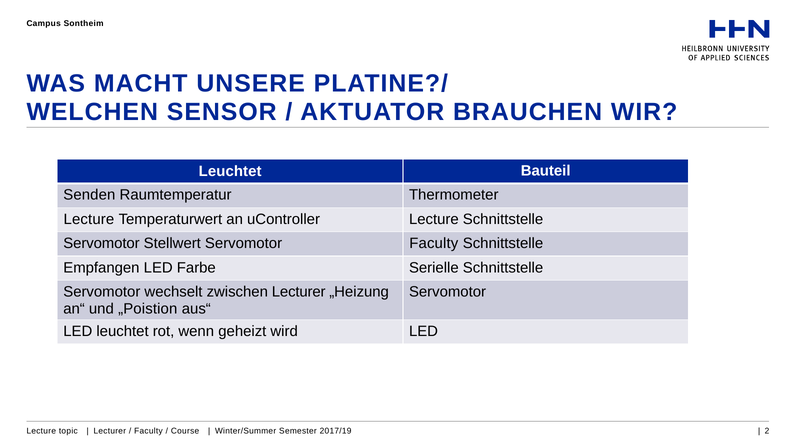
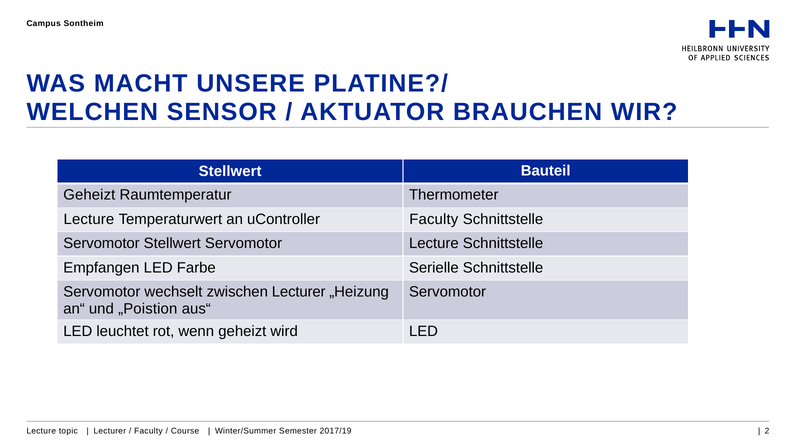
Leuchtet: Leuchtet -> Stellwert (230, 171)
Senden: Senden -> Geheizt (89, 195)
uController Lecture: Lecture -> Faculty (434, 219)
Servomotor Faculty: Faculty -> Lecture (434, 243)
